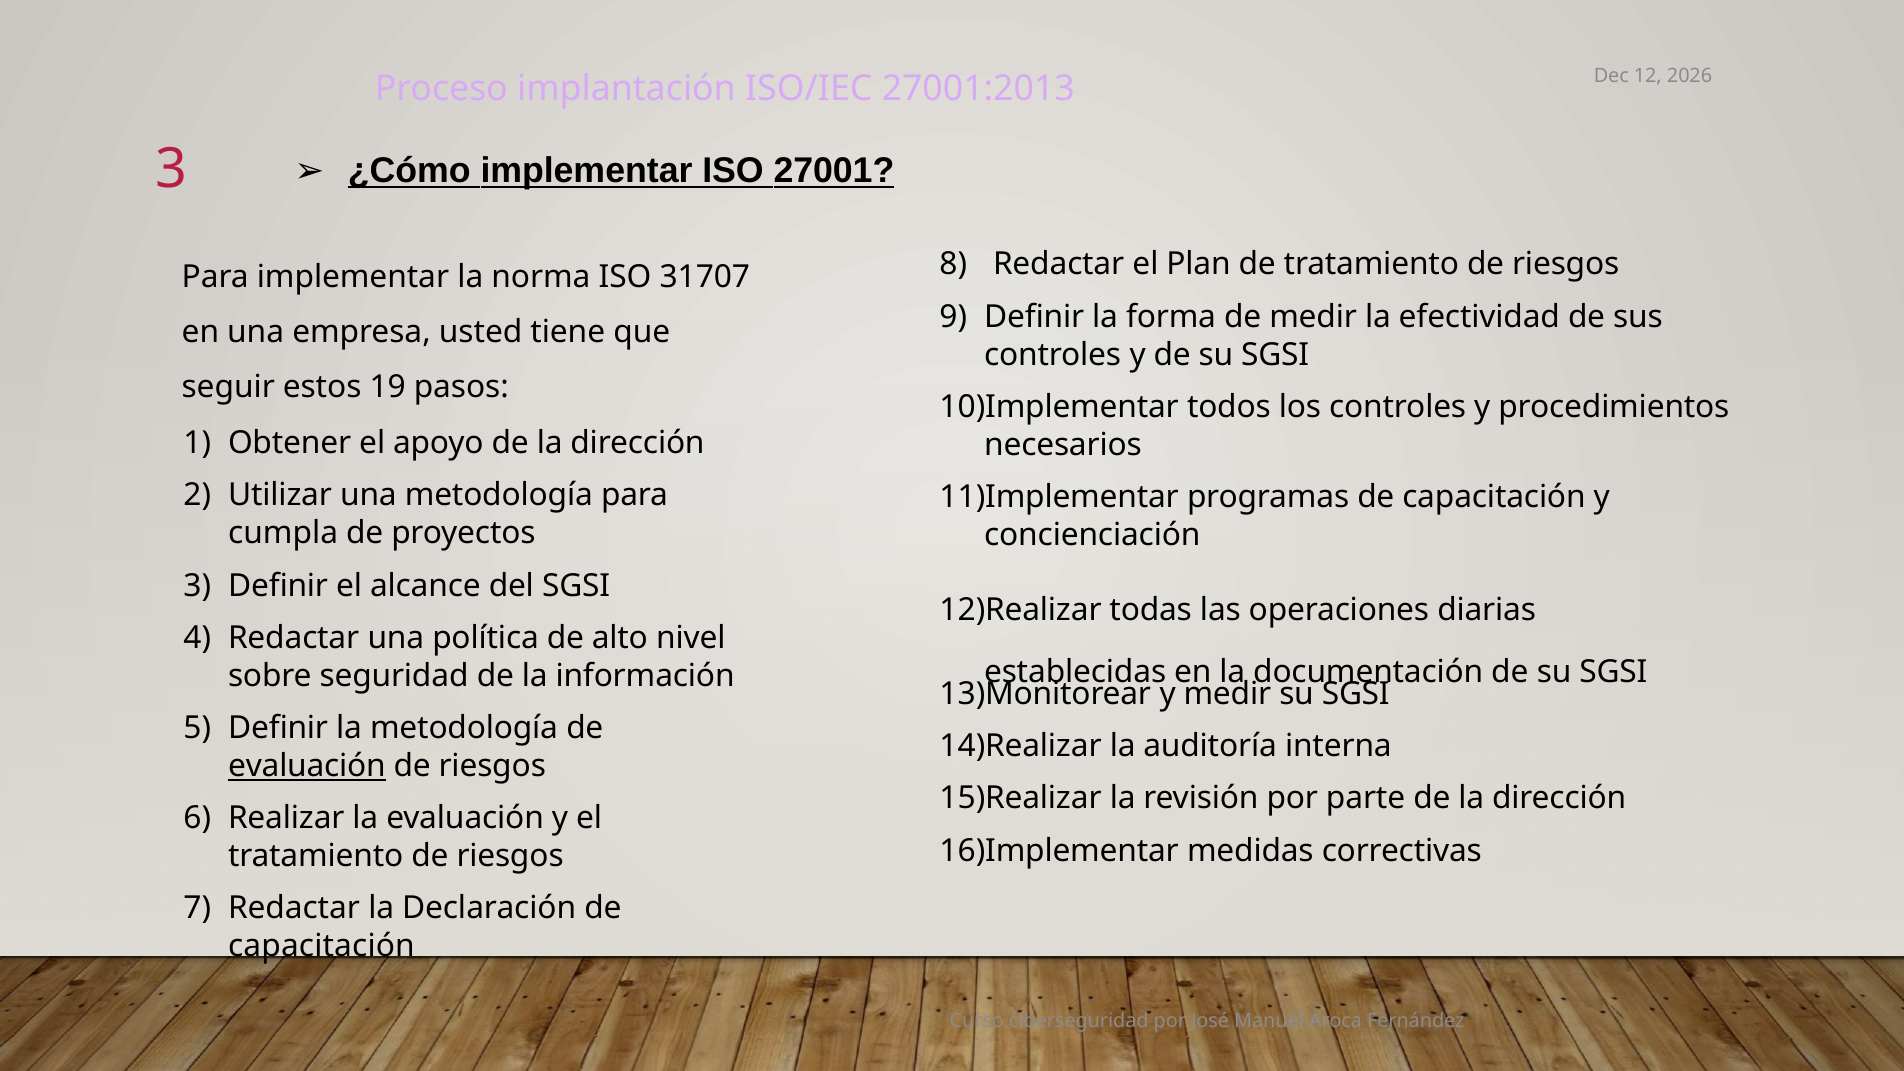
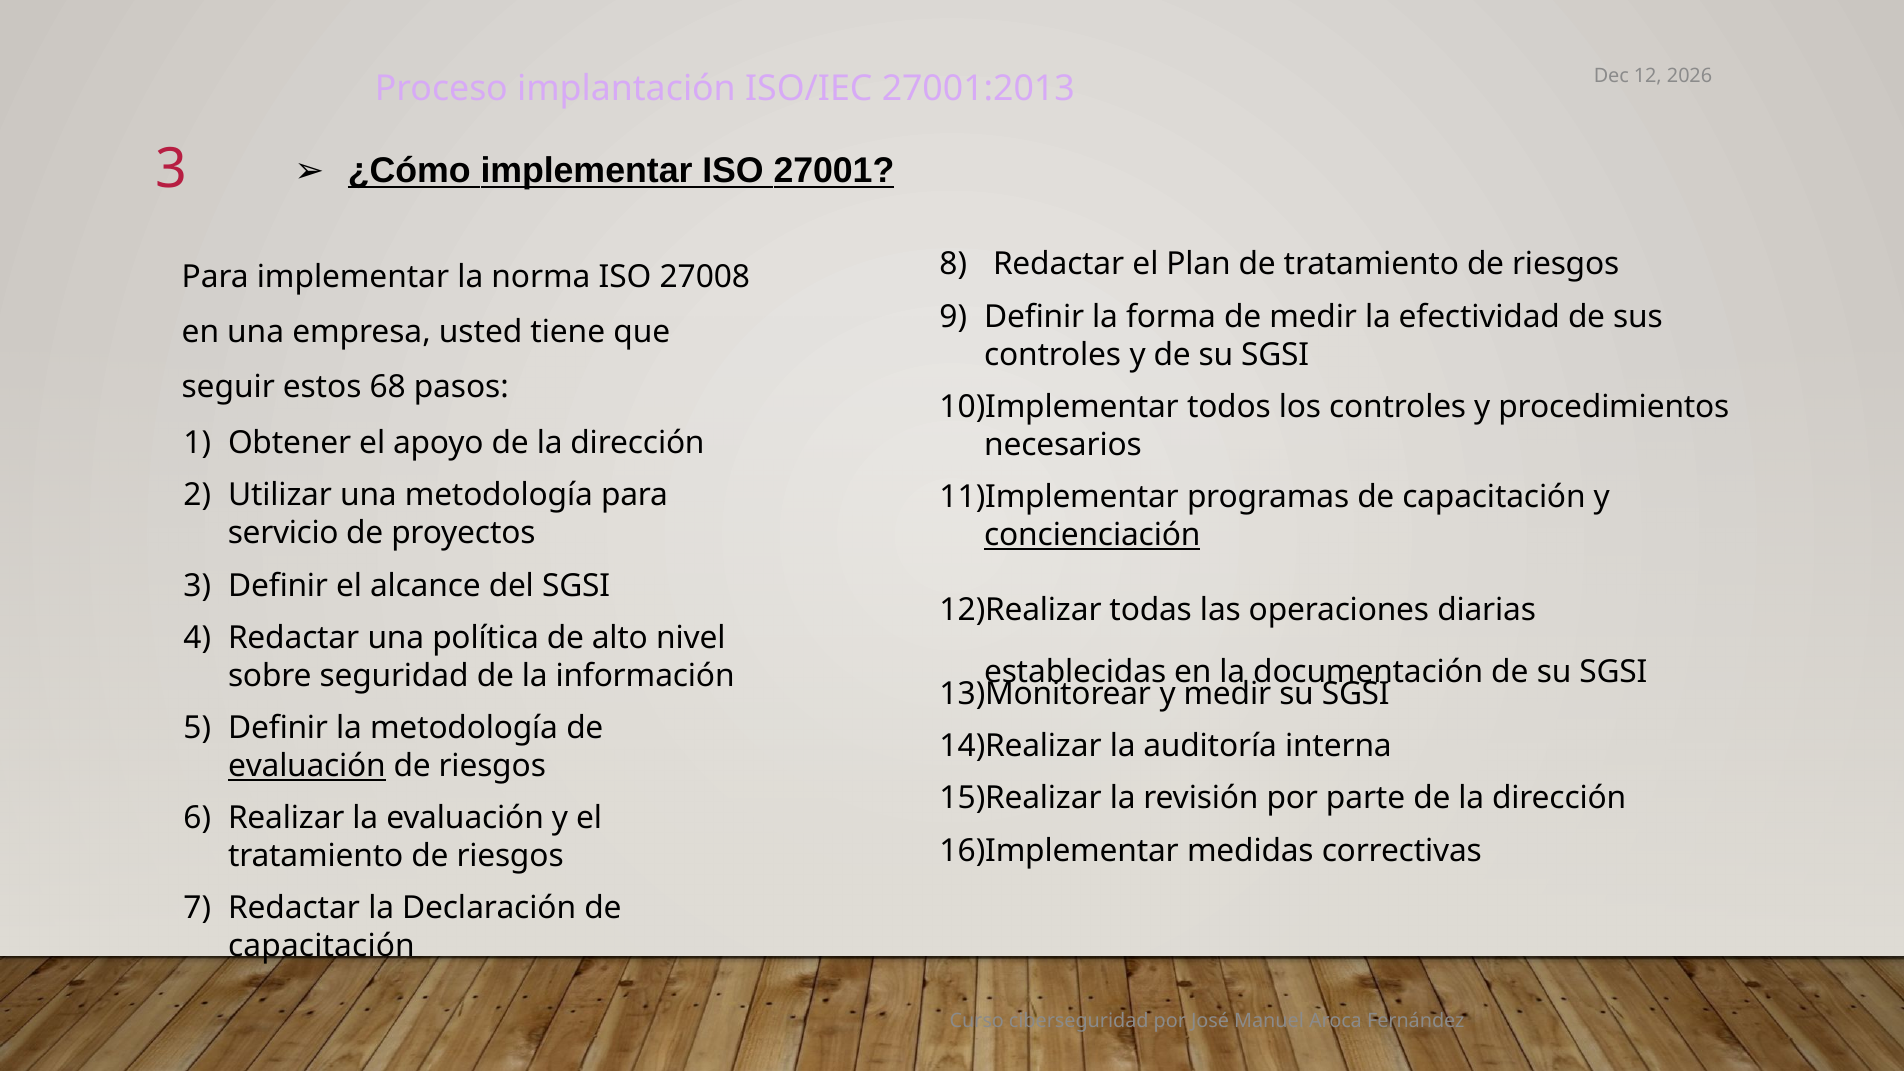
31707: 31707 -> 27008 (705, 277)
19: 19 -> 68 (388, 387)
cumpla: cumpla -> servicio (283, 533)
concienciación underline: none -> present (1092, 535)
